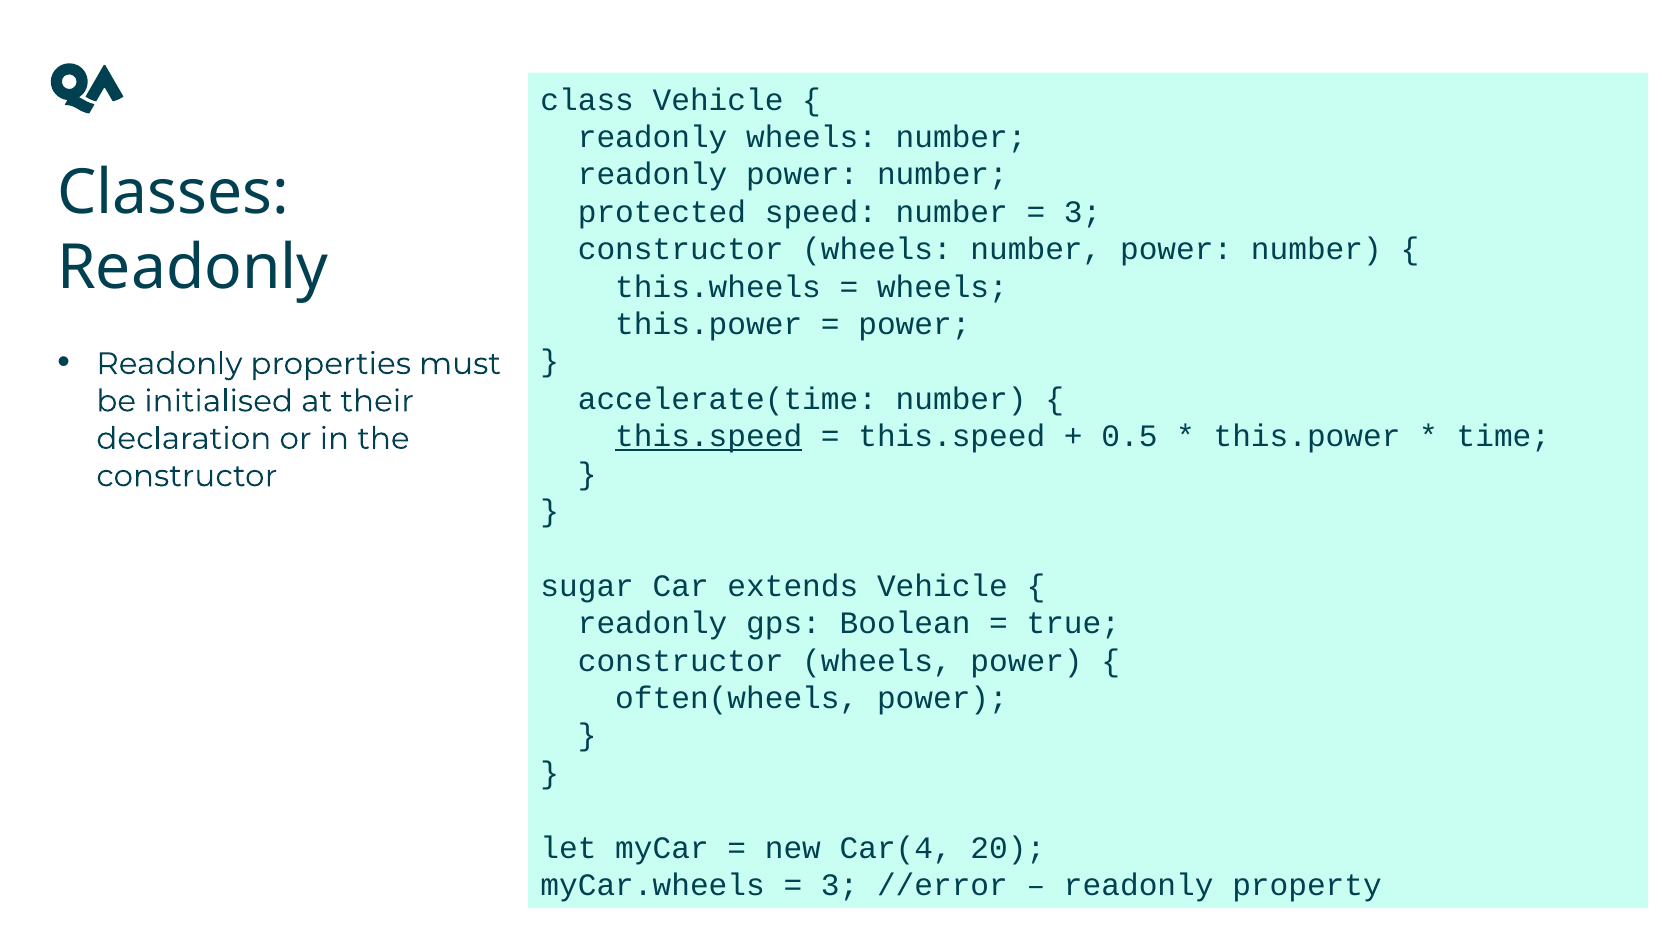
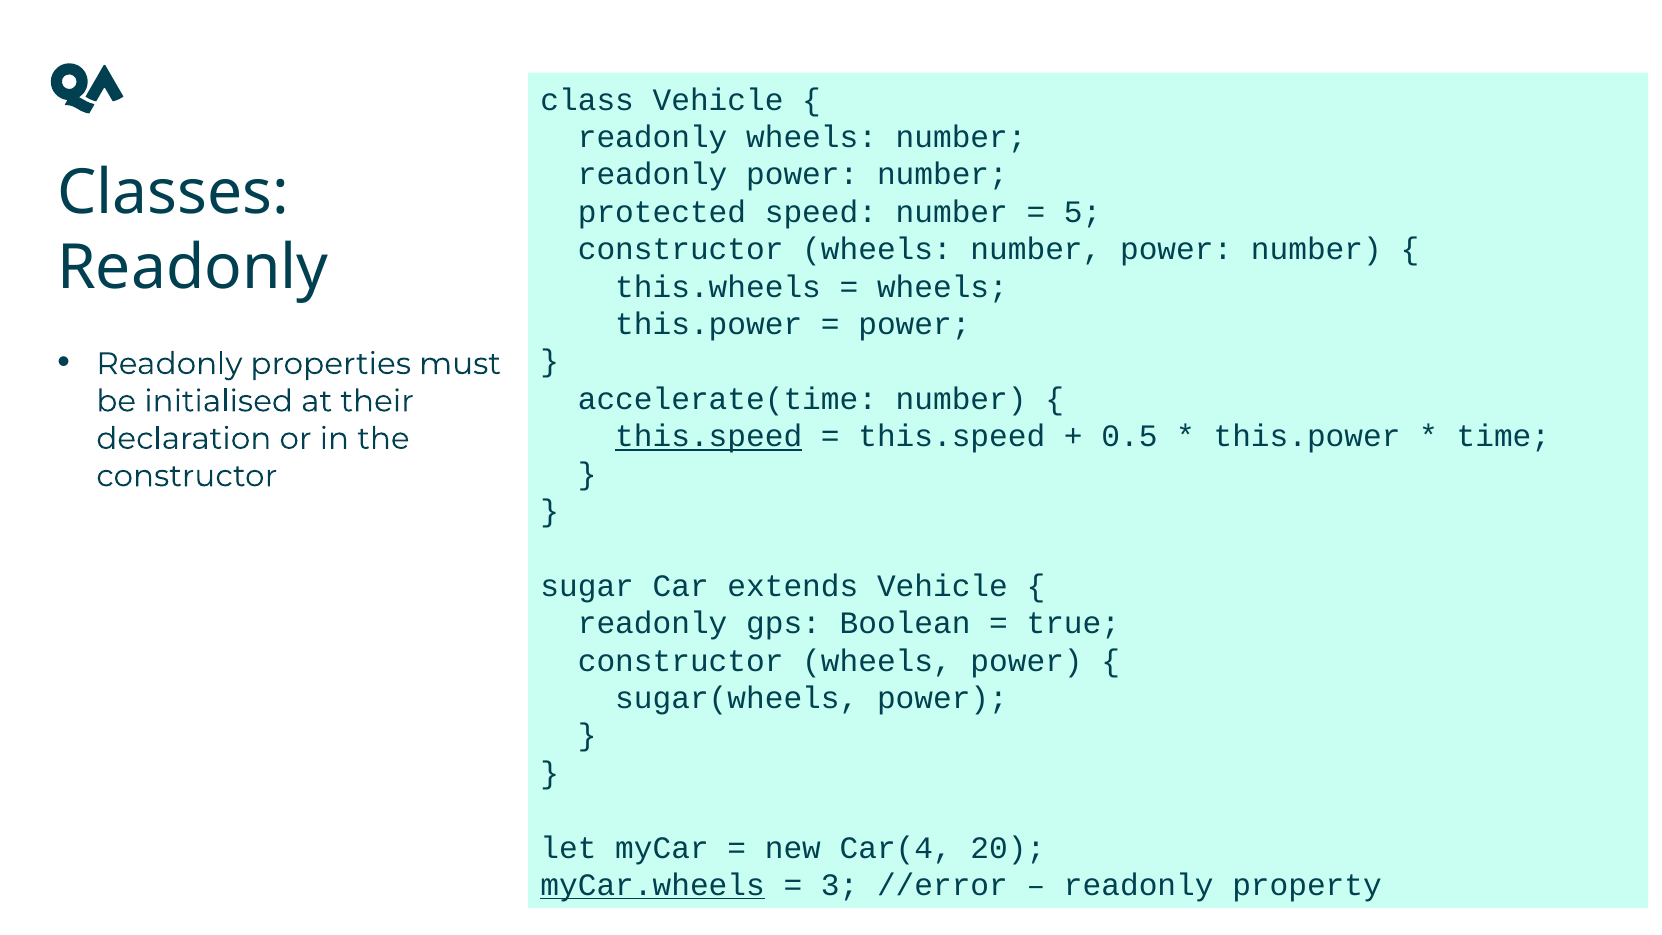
3: 3 -> 5 (1083, 212)
often(wheels: often(wheels -> sugar(wheels (737, 698)
myCar.wheels underline: none -> present (653, 885)
